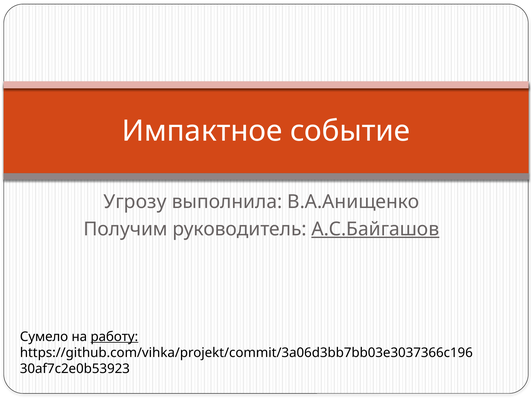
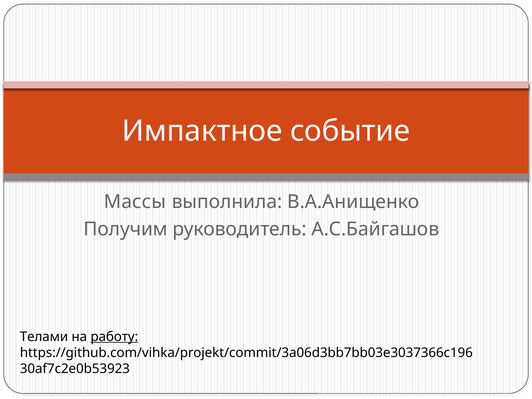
Угрозу: Угрозу -> Массы (135, 202)
А.С.Байгашов underline: present -> none (375, 229)
Сумело: Сумело -> Телами (44, 337)
